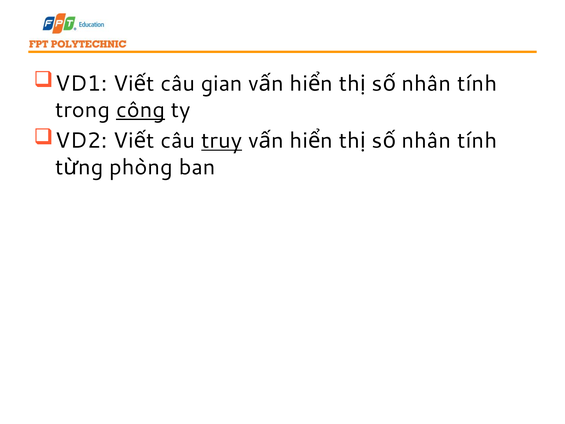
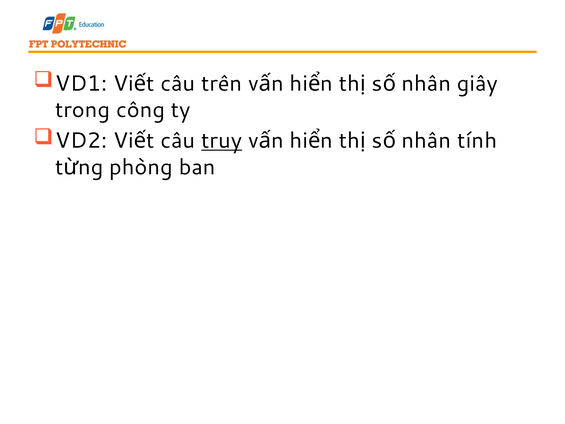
gian: gian -> trên (222, 83)
tính: tính -> giây (477, 83)
công underline: present -> none (141, 110)
